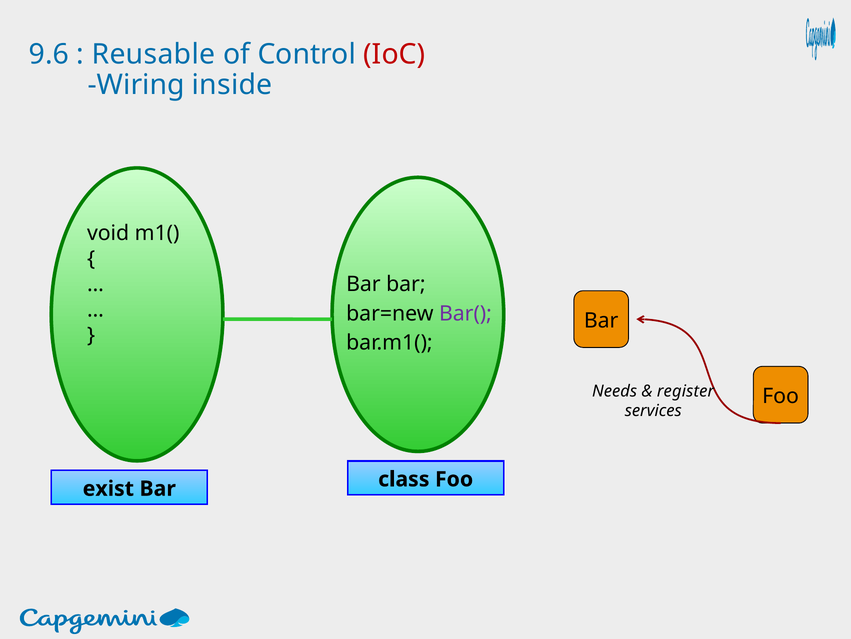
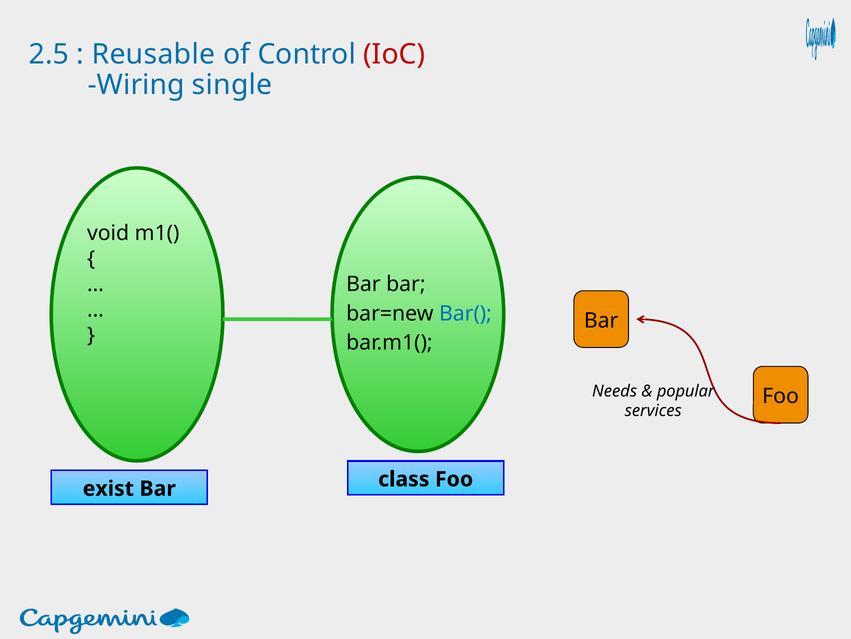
9.6: 9.6 -> 2.5 (49, 54)
inside: inside -> single (232, 85)
Bar( colour: purple -> blue (465, 313)
register: register -> popular (686, 391)
